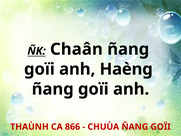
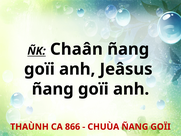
Haèng: Haèng -> Jeâsus (126, 69)
